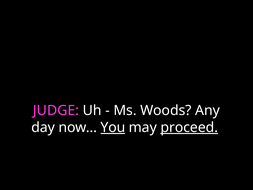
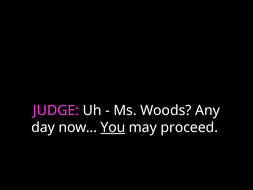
proceed underline: present -> none (189, 127)
